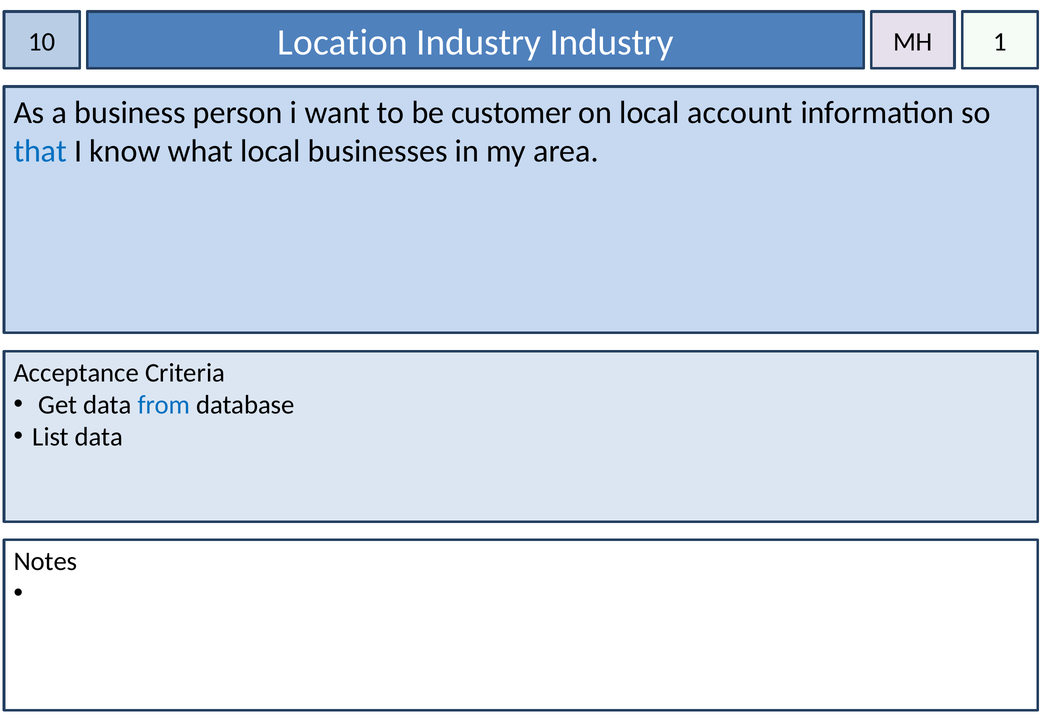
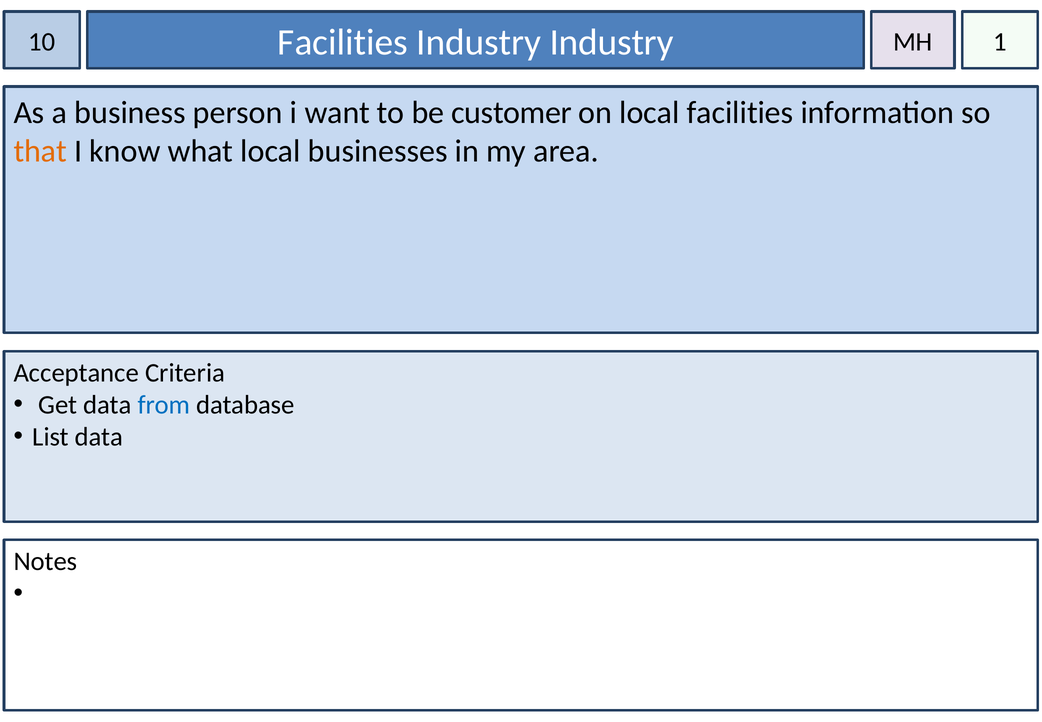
10 Location: Location -> Facilities (343, 42)
local account: account -> facilities (740, 113)
that colour: blue -> orange (40, 151)
